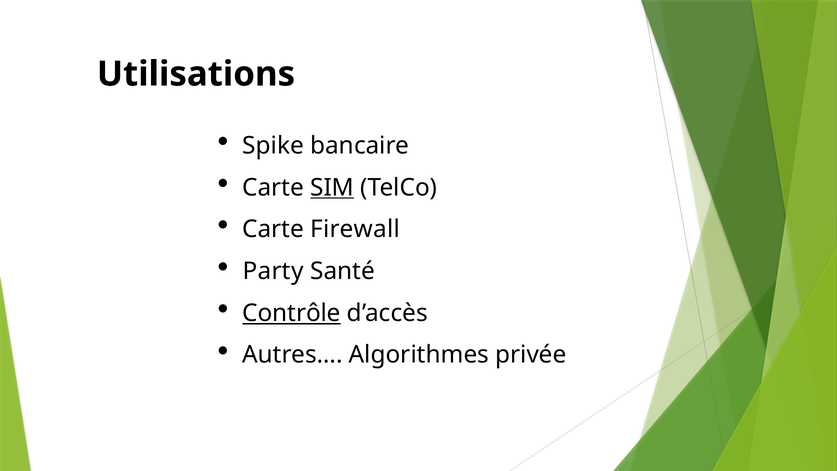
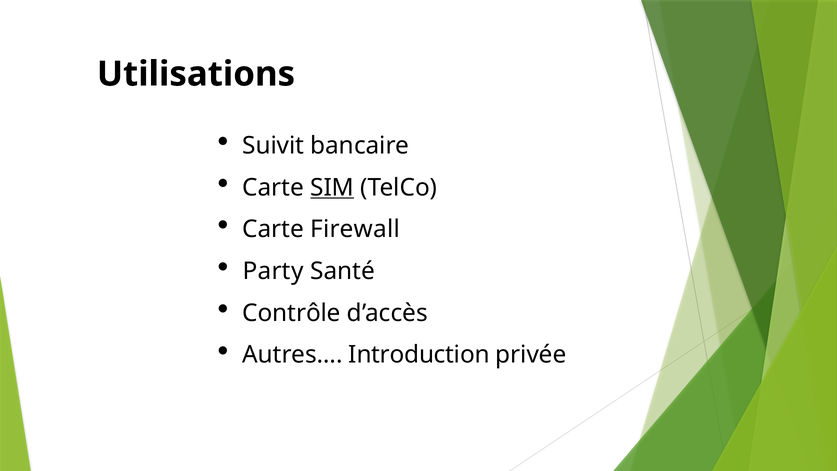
Spike: Spike -> Suivit (273, 146)
Contrôle underline: present -> none (292, 313)
Algorithmes: Algorithmes -> Introduction (419, 355)
